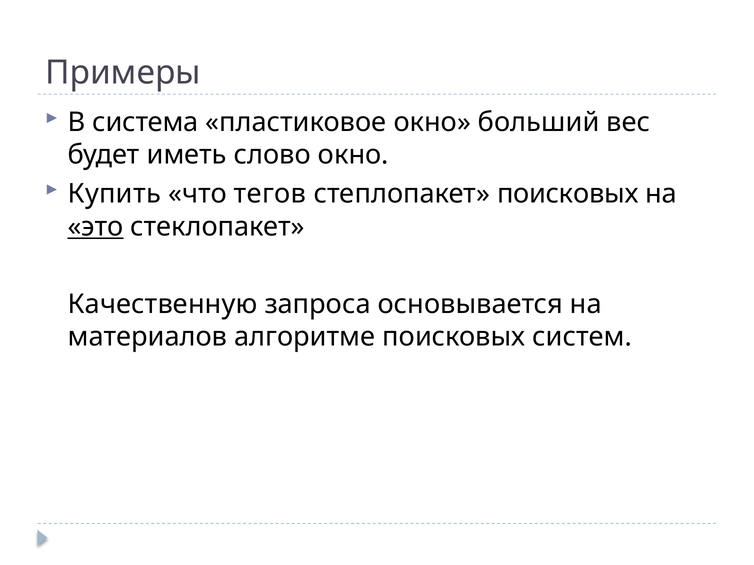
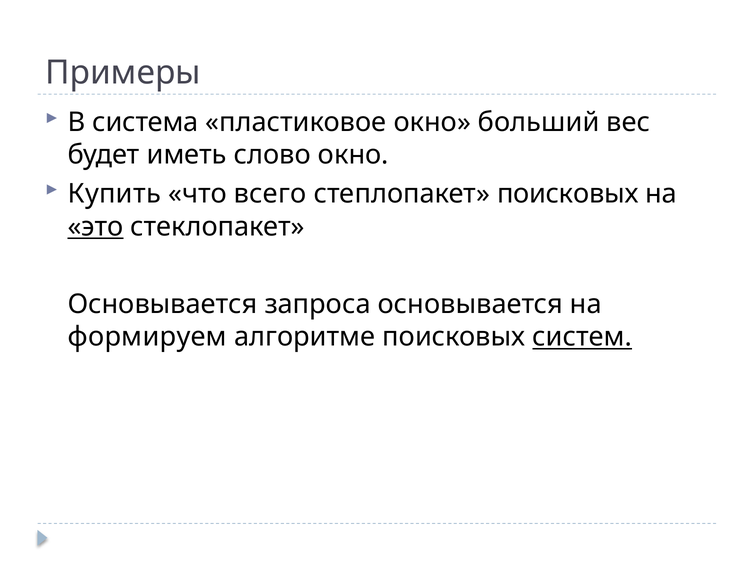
тегов: тегов -> всего (270, 194)
Качественную: Качественную -> Основывается (163, 305)
материалов: материалов -> формируем (147, 337)
систем underline: none -> present (582, 337)
